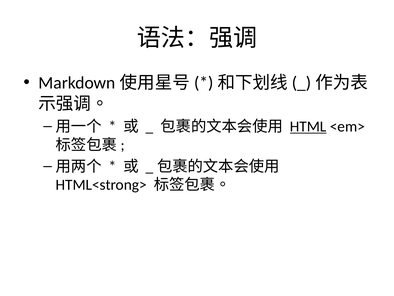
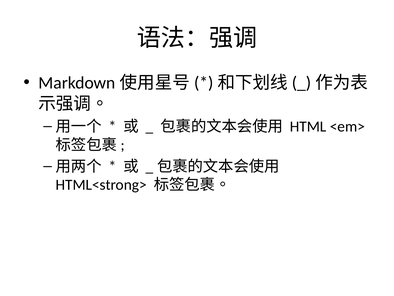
HTML underline: present -> none (308, 126)
